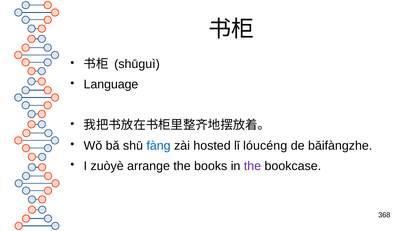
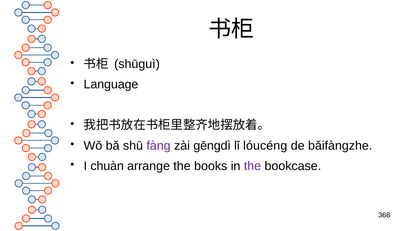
fàng colour: blue -> purple (159, 146)
hosted: hosted -> gēngdì (212, 146)
zuòyè: zuòyè -> chuàn (107, 166)
